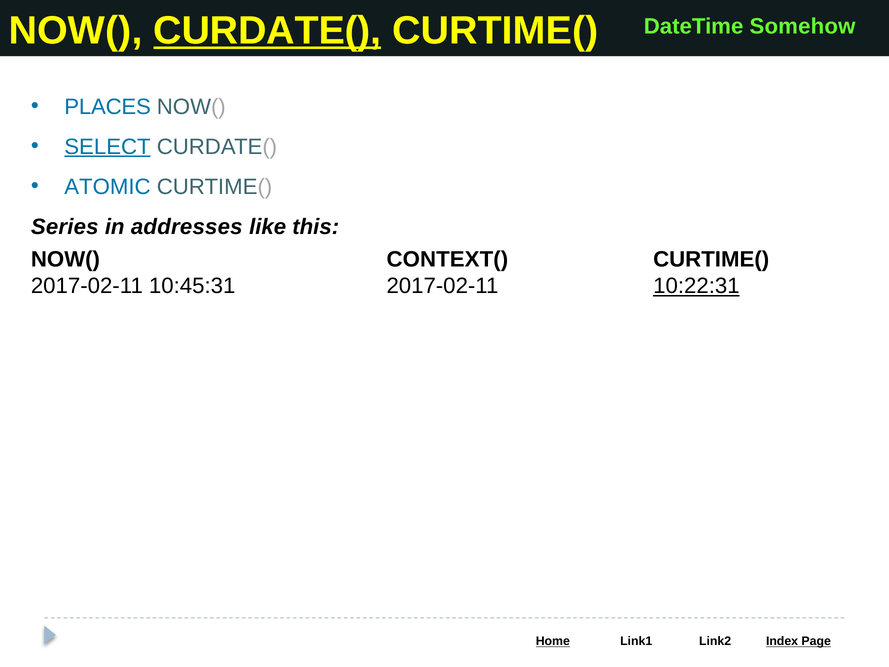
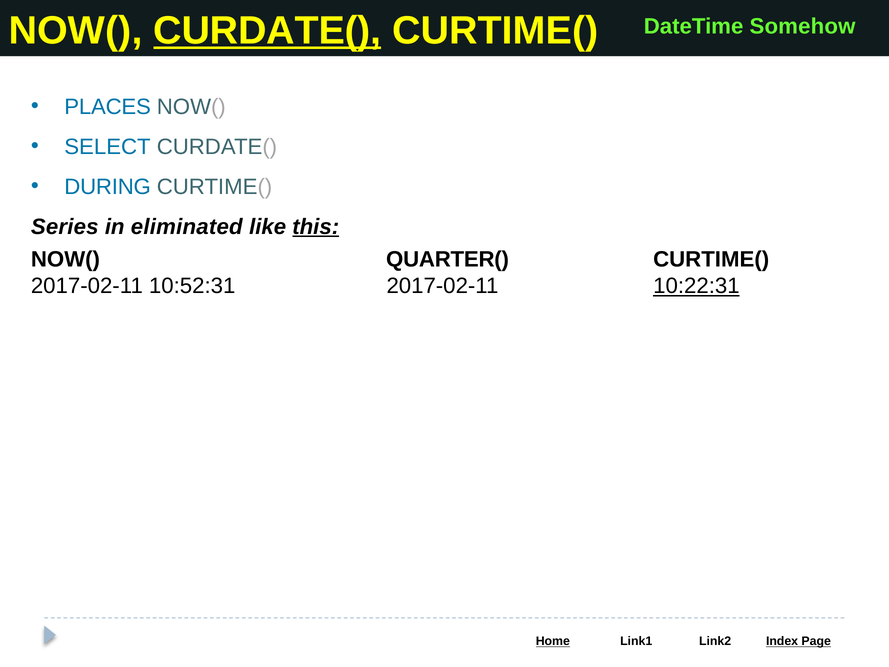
SELECT underline: present -> none (107, 147)
ATOMIC: ATOMIC -> DURING (108, 187)
addresses: addresses -> eliminated (187, 227)
this underline: none -> present (316, 227)
CONTEXT(: CONTEXT( -> QUARTER( (448, 259)
10:45:31: 10:45:31 -> 10:52:31 (192, 286)
